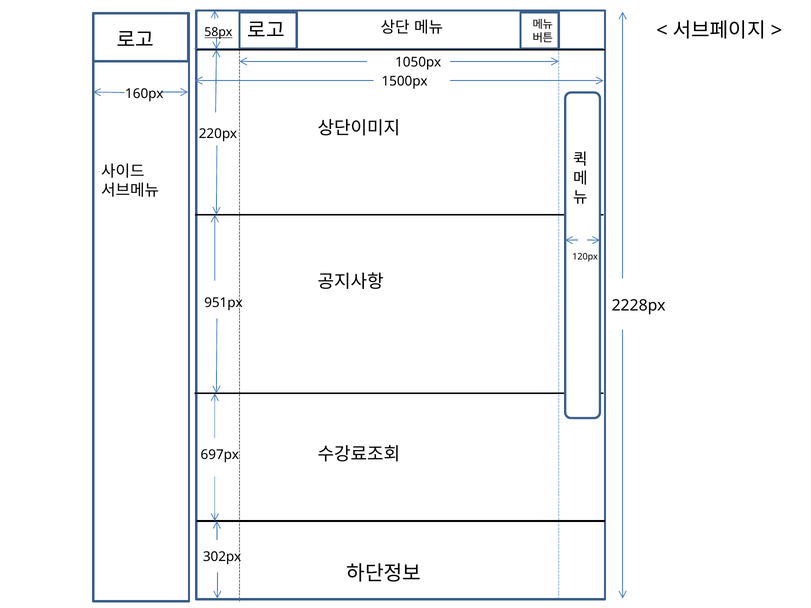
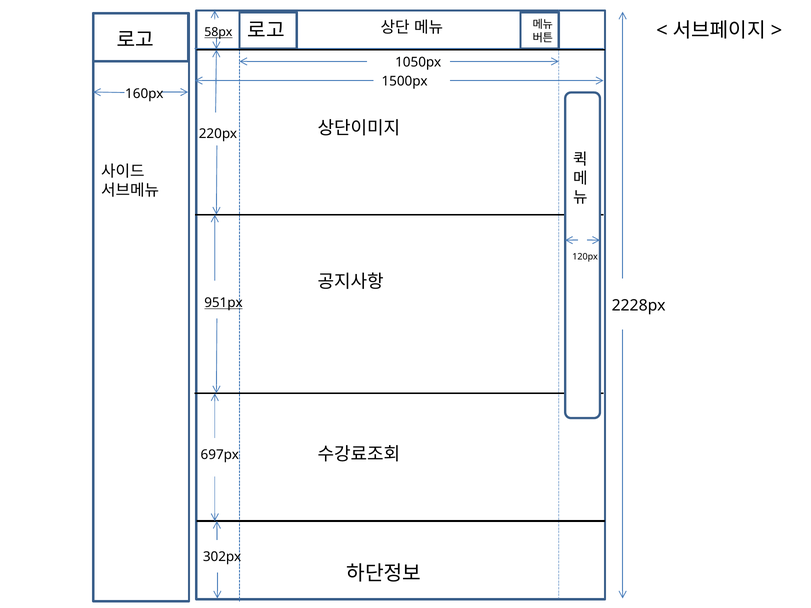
951px underline: none -> present (223, 303)
